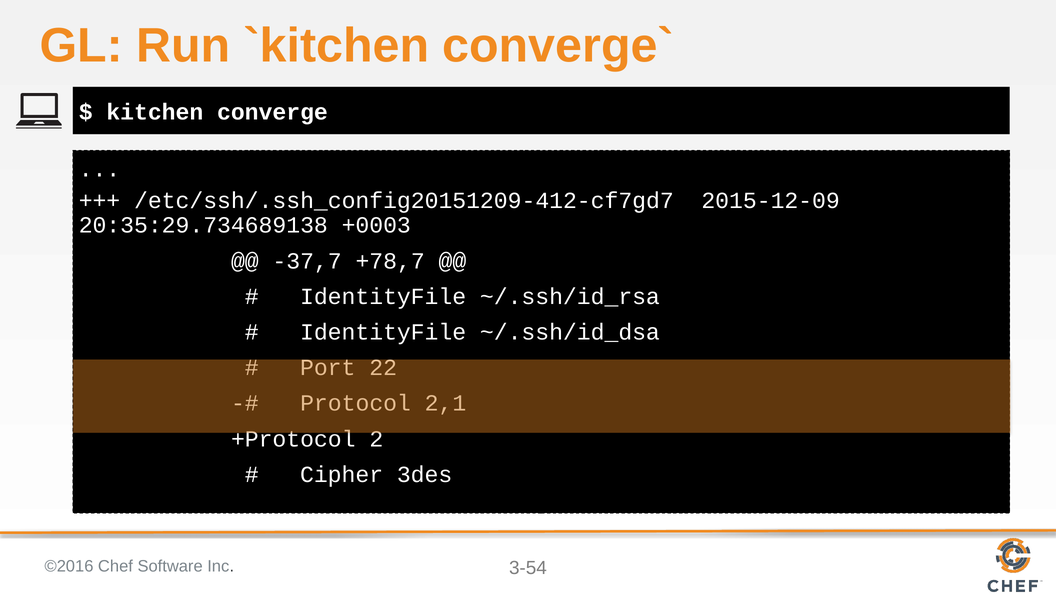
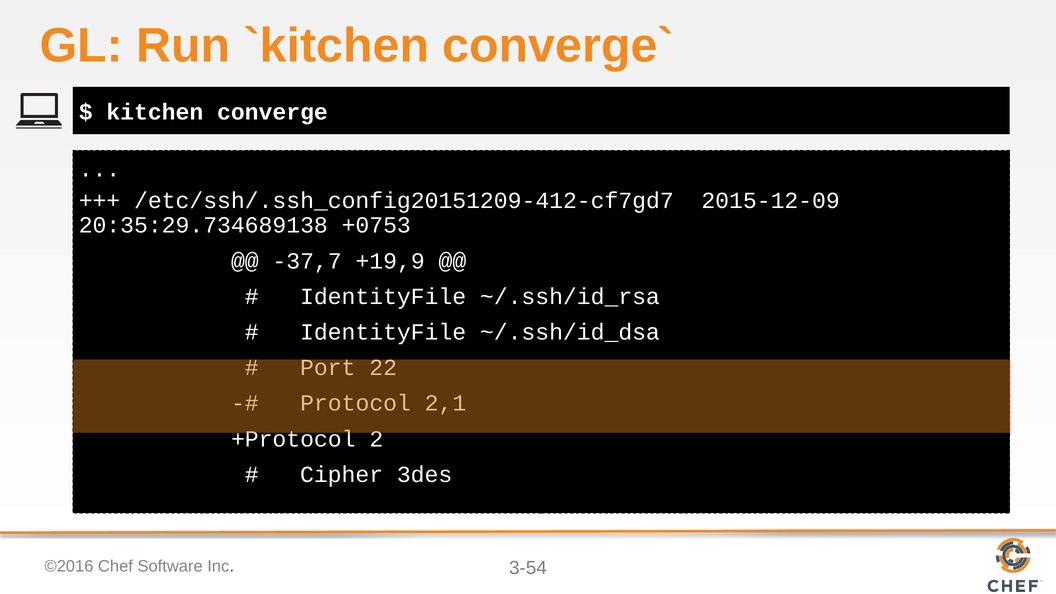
+0003: +0003 -> +0753 (376, 225)
+78,7: +78,7 -> +19,9 (390, 261)
